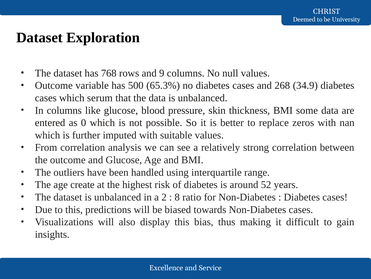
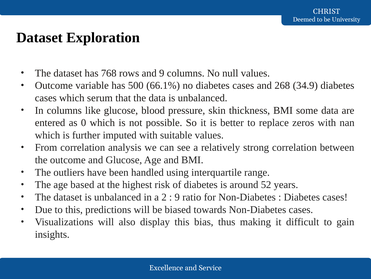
65.3%: 65.3% -> 66.1% (163, 85)
create: create -> based (82, 184)
8: 8 -> 9 (177, 197)
